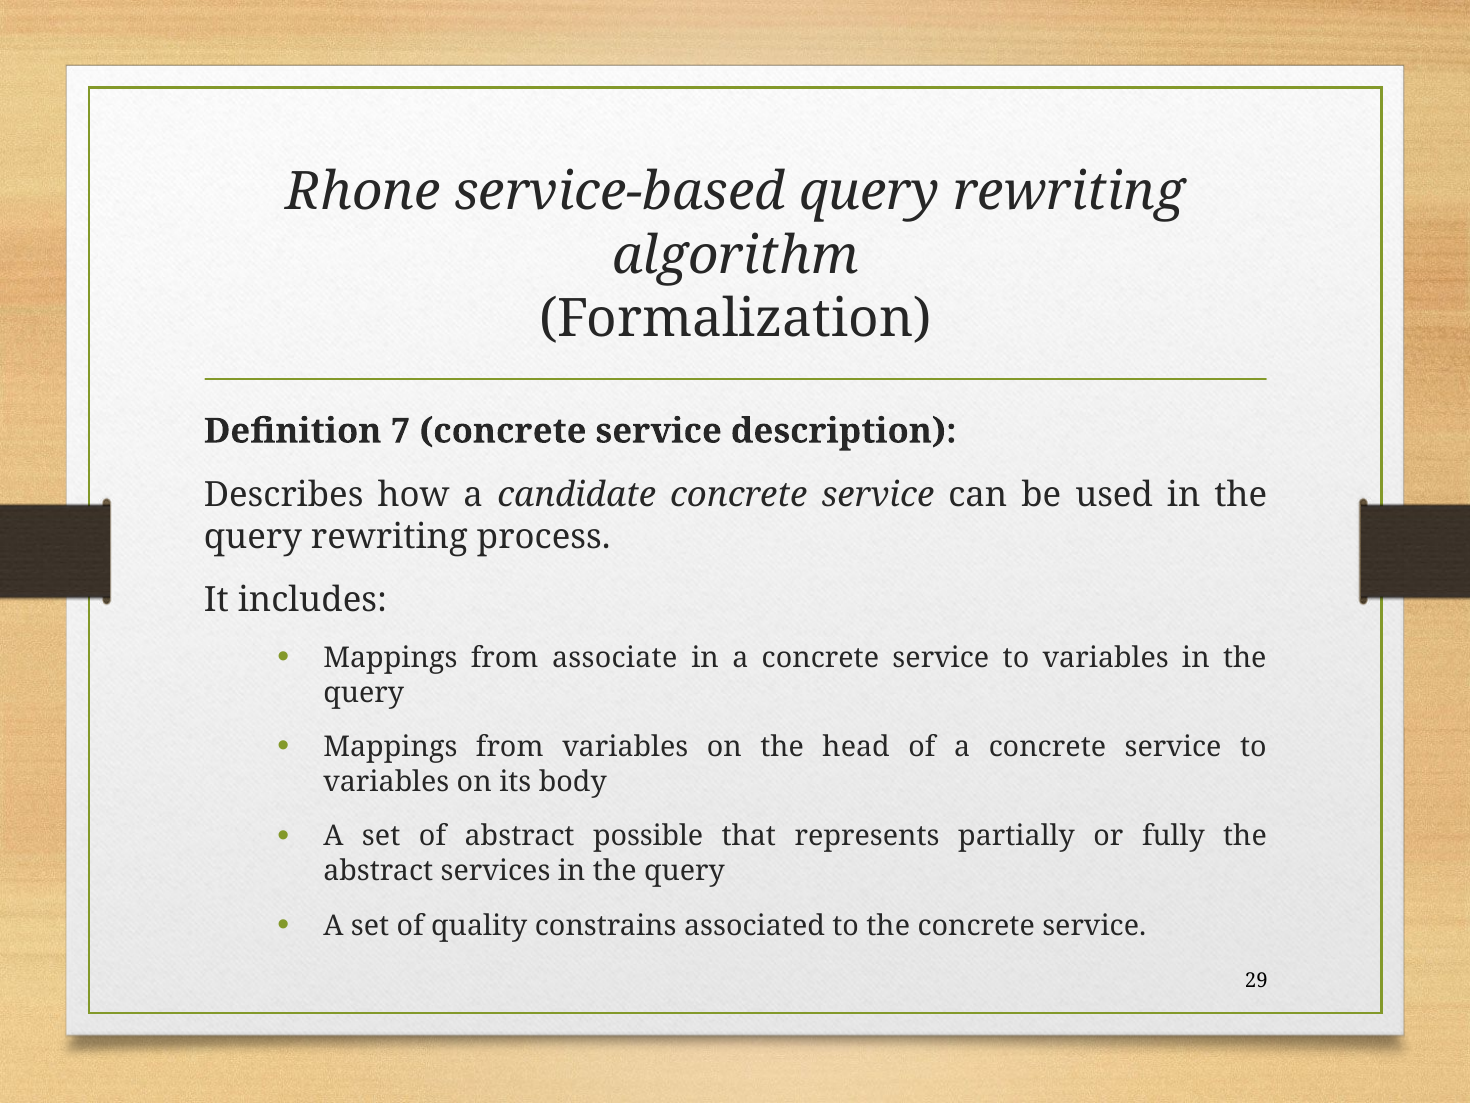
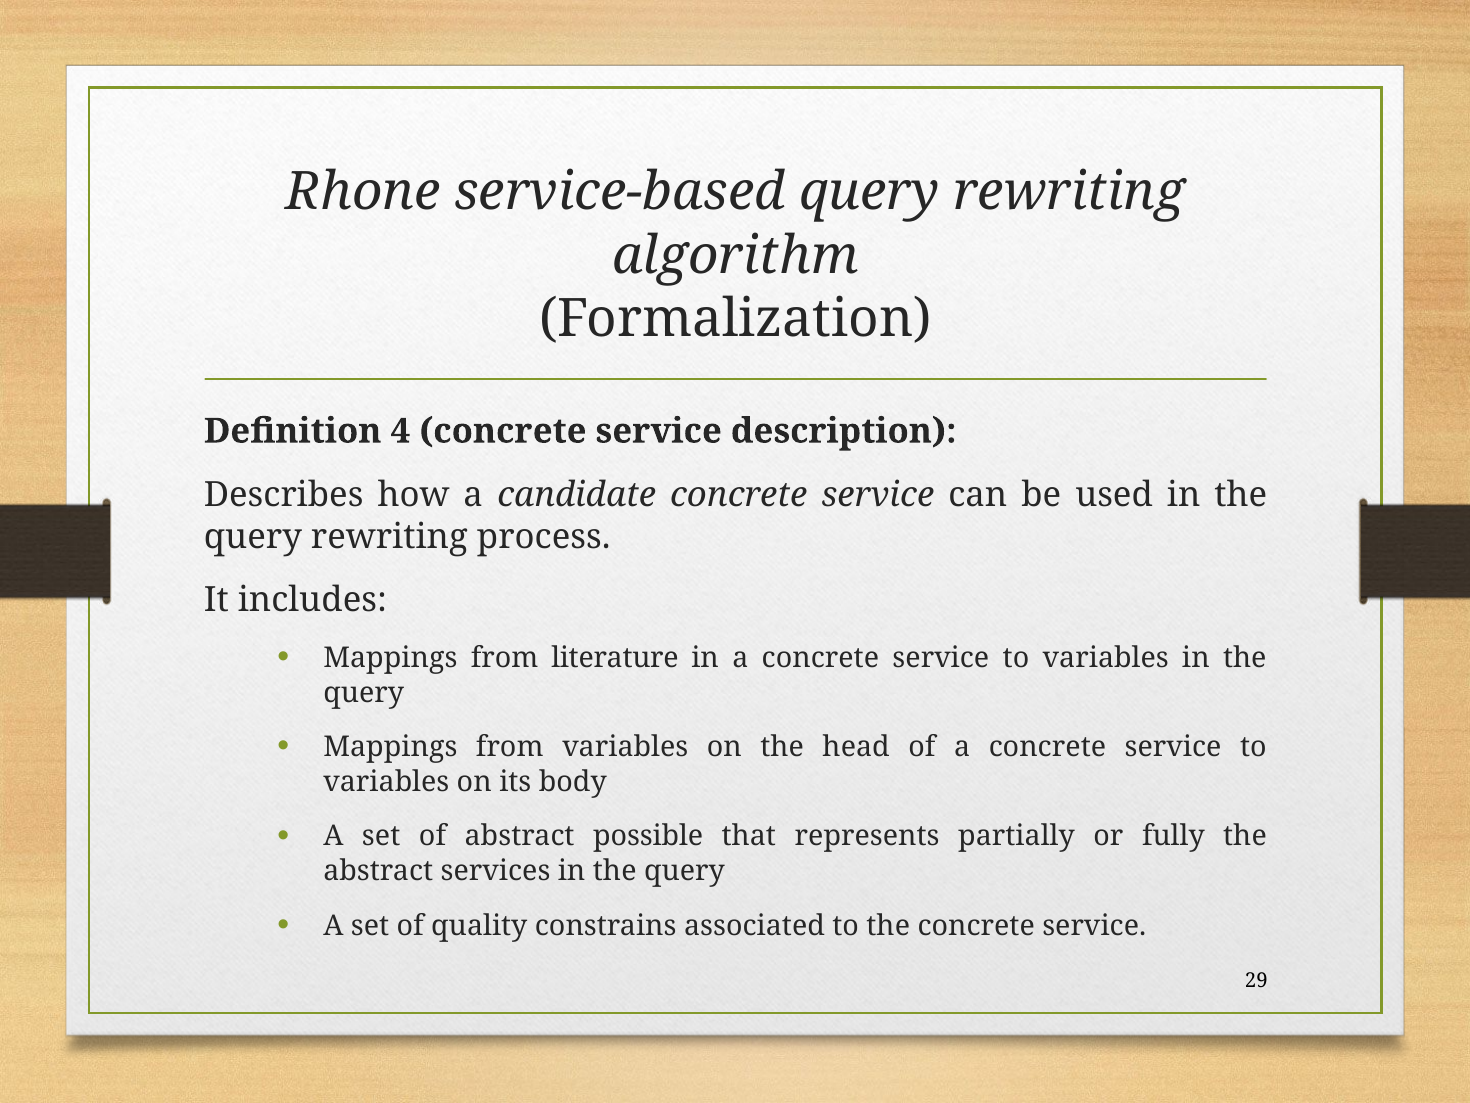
7: 7 -> 4 (400, 431)
associate: associate -> literature (615, 658)
